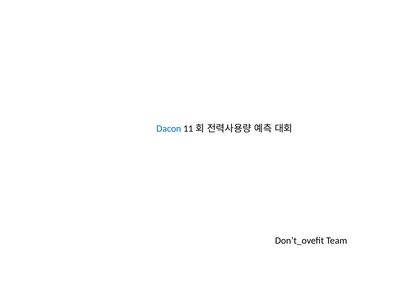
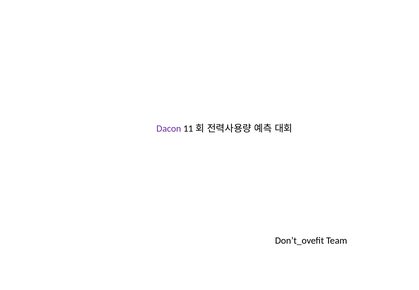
Dacon colour: blue -> purple (169, 129)
